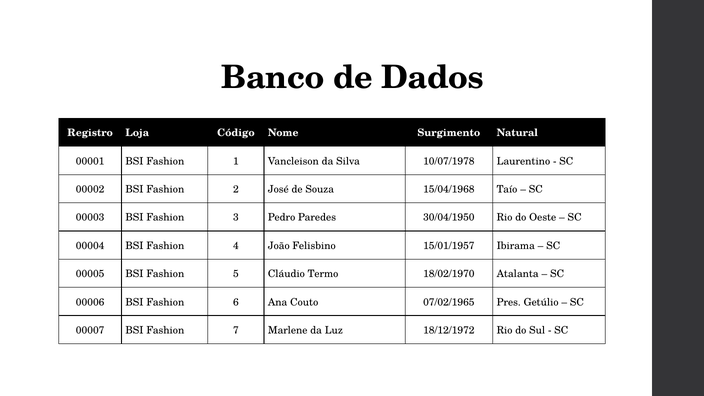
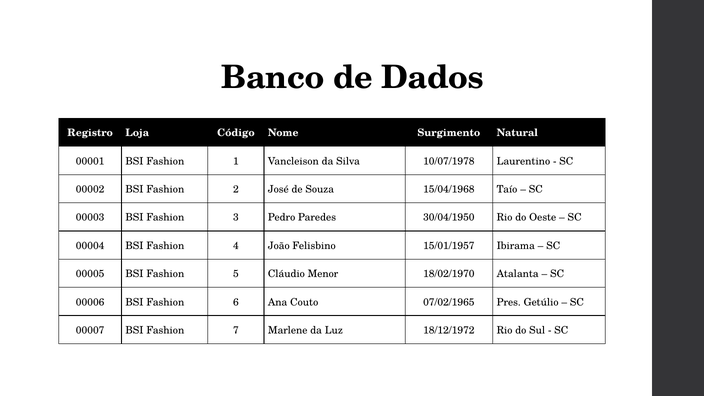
Termo: Termo -> Menor (323, 274)
